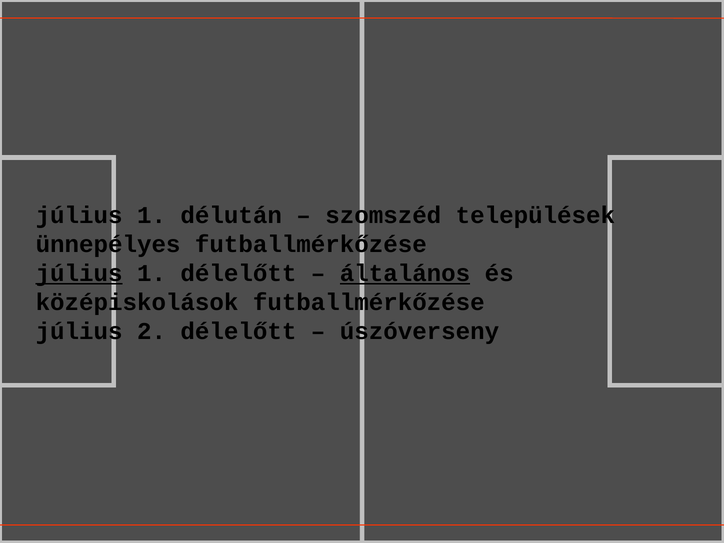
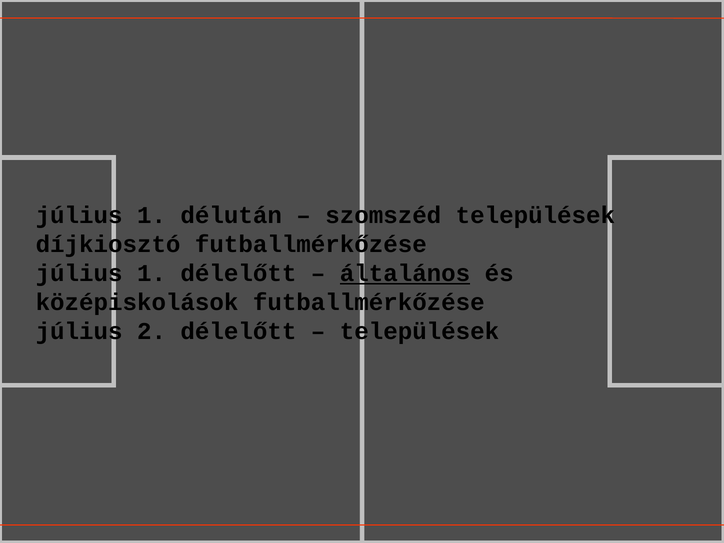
ünnepélyes: ünnepélyes -> díjkiosztó (108, 244)
július underline: present -> none (79, 273)
úszóverseny: úszóverseny -> települések (419, 331)
